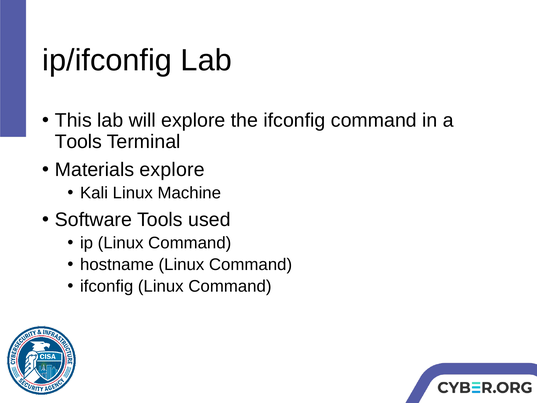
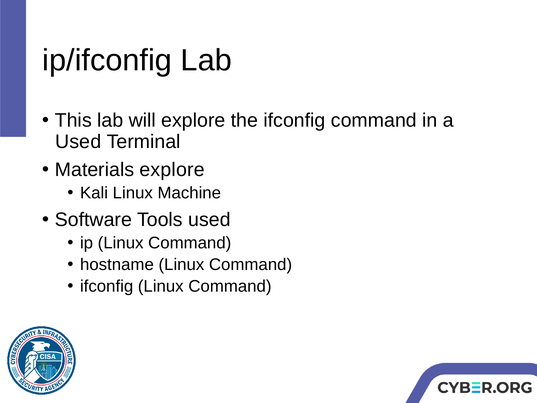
Tools: Tools -> Used (78, 142)
